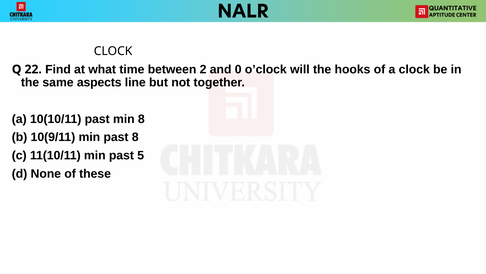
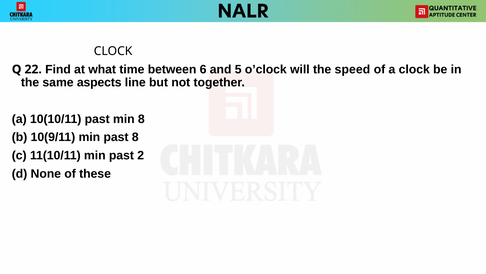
2: 2 -> 6 (203, 69)
0: 0 -> 5 (238, 69)
hooks: hooks -> speed (352, 69)
5: 5 -> 2 (141, 155)
